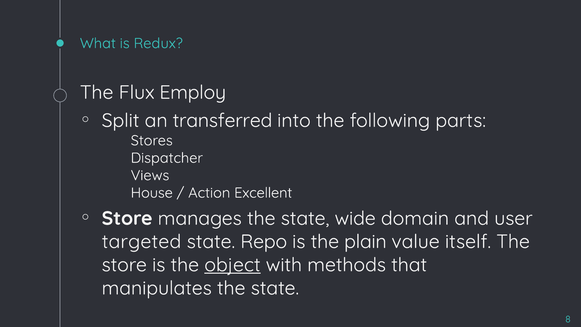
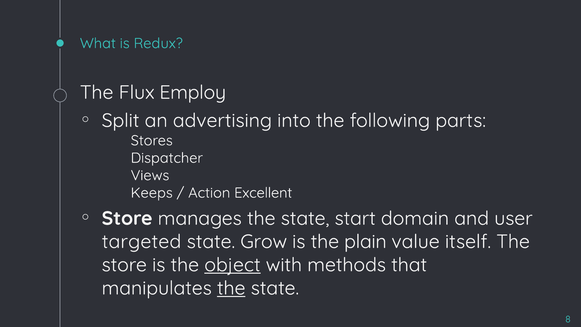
transferred: transferred -> advertising (222, 120)
House: House -> Keeps (152, 193)
wide: wide -> start (355, 218)
Repo: Repo -> Grow (264, 242)
the underline: none -> present (231, 288)
